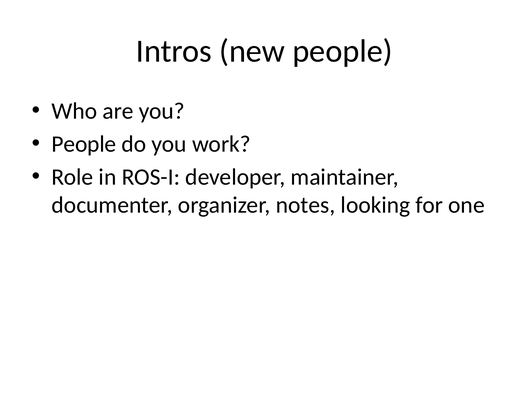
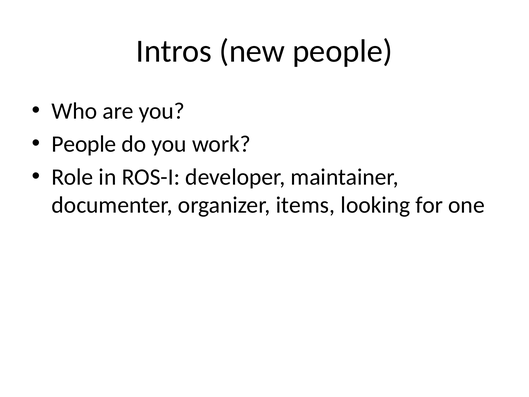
notes: notes -> items (305, 205)
